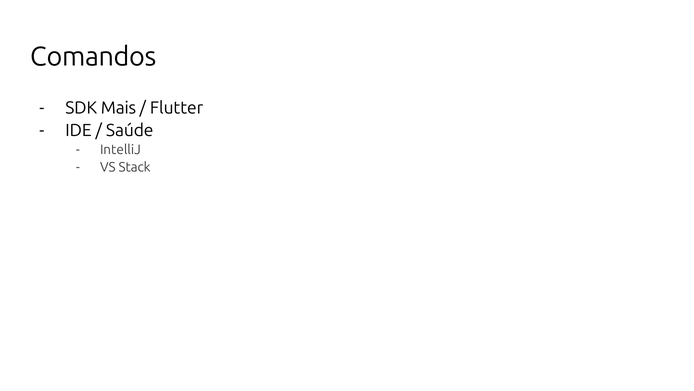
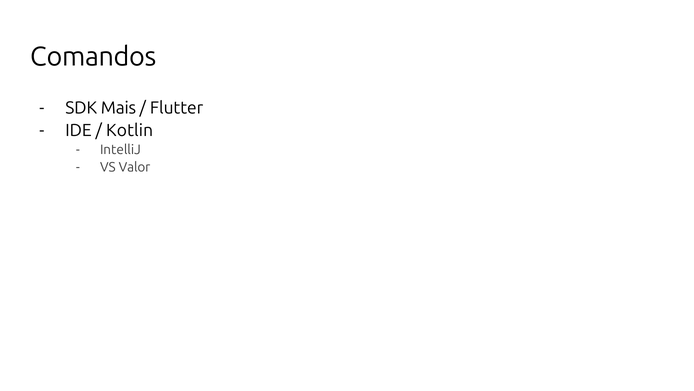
Saúde: Saúde -> Kotlin (130, 130)
Stack: Stack -> Valor (135, 167)
